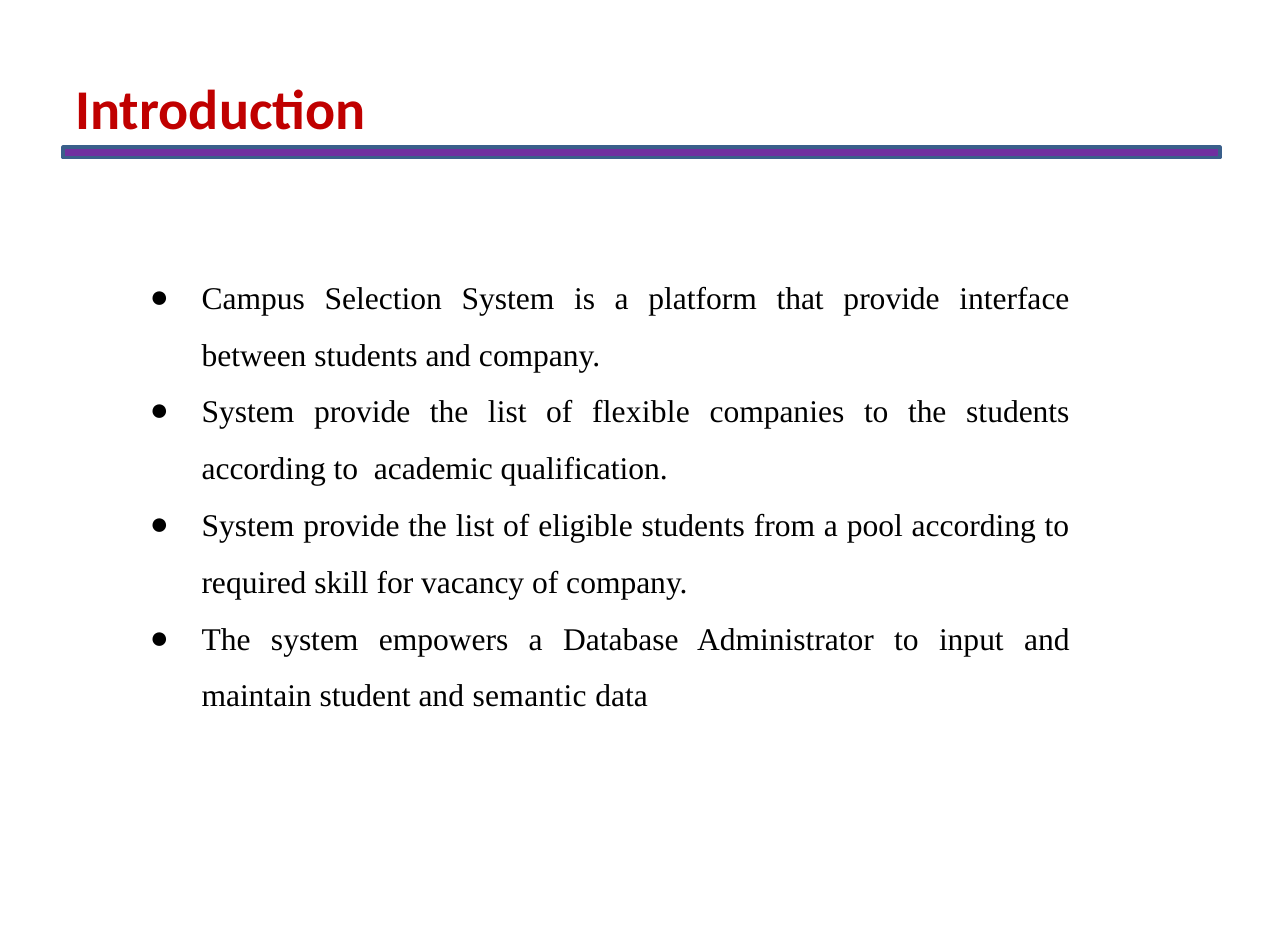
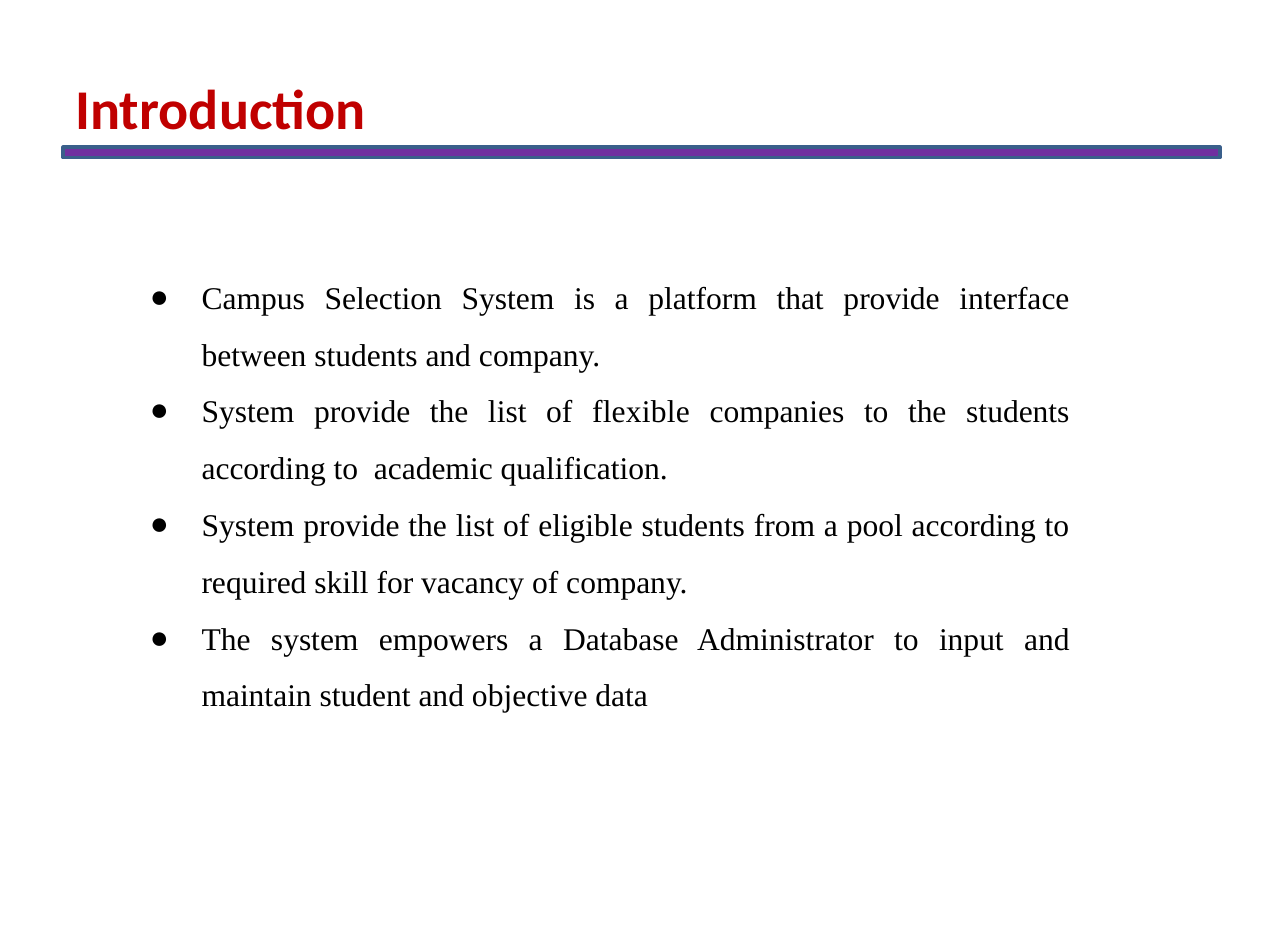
semantic: semantic -> objective (530, 696)
